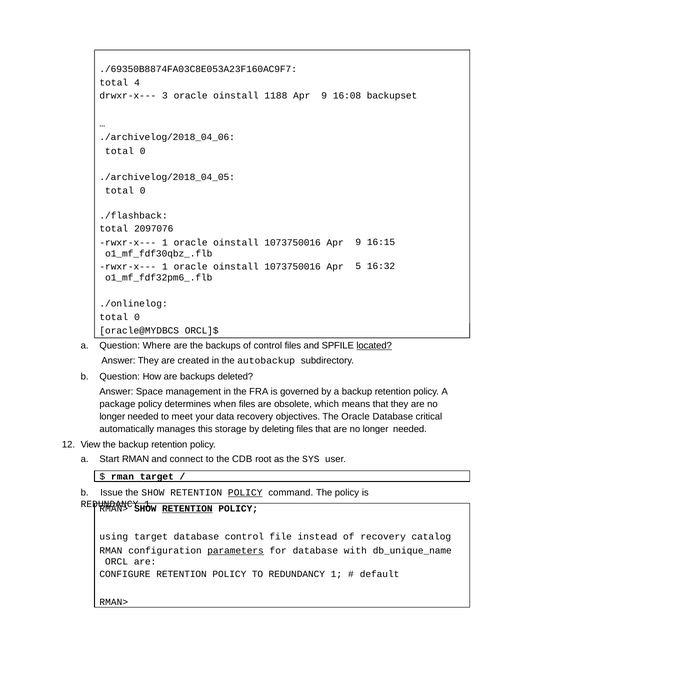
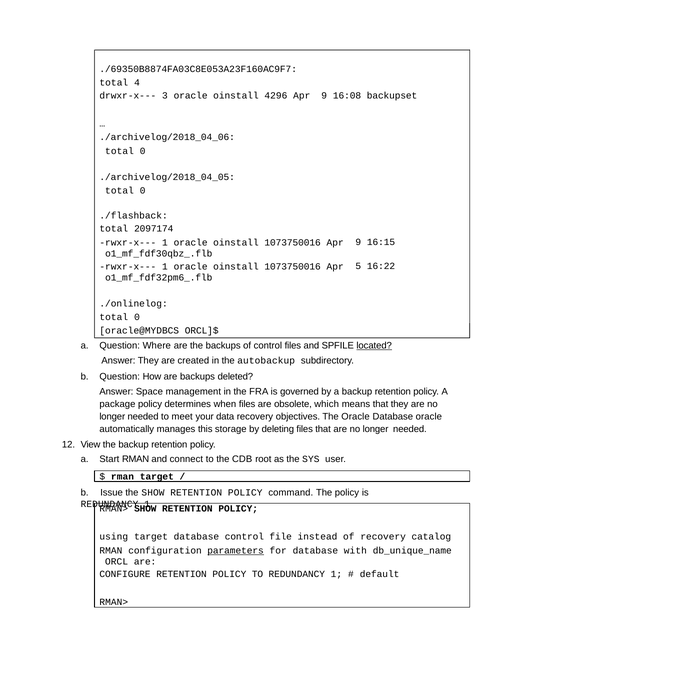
1188: 1188 -> 4296 (276, 96)
2097076: 2097076 -> 2097174 (154, 229)
16:32: 16:32 -> 16:22 (381, 266)
Database critical: critical -> oracle (429, 416)
POLICY underline: present -> none (245, 493)
RETENTION underline: present -> none (187, 509)
